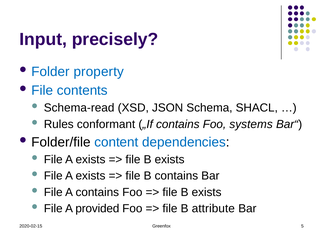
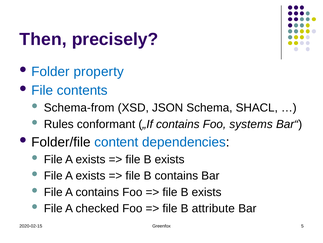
Input: Input -> Then (43, 39)
Schema-read: Schema-read -> Schema-from (79, 107)
provided: provided -> checked (97, 208)
